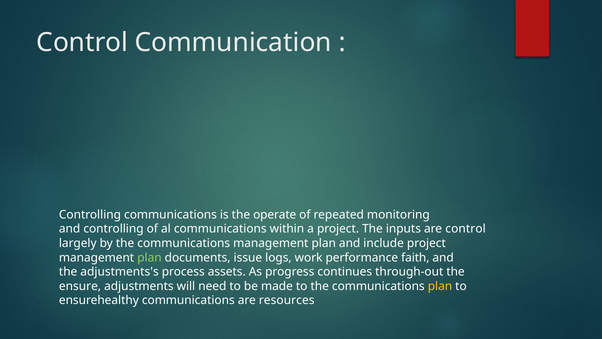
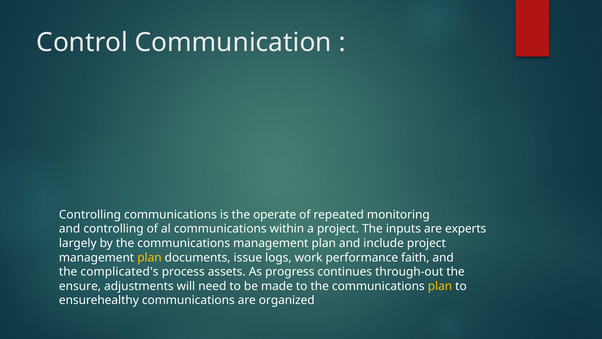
are control: control -> experts (466, 229)
plan colour: light green -> yellow (149, 257)
adjustments's: adjustments's -> complicated's (119, 272)
resources: resources -> organized (287, 300)
